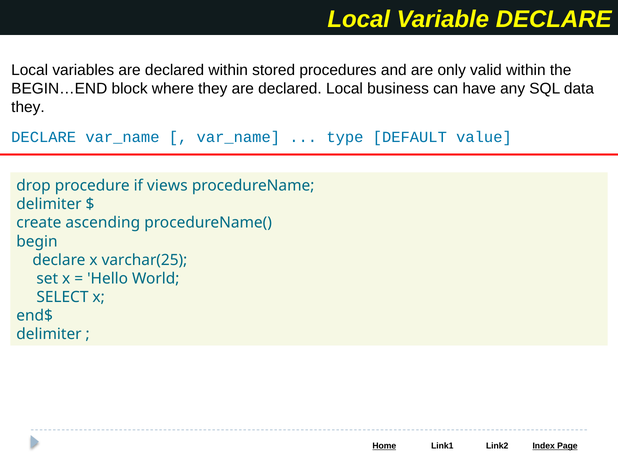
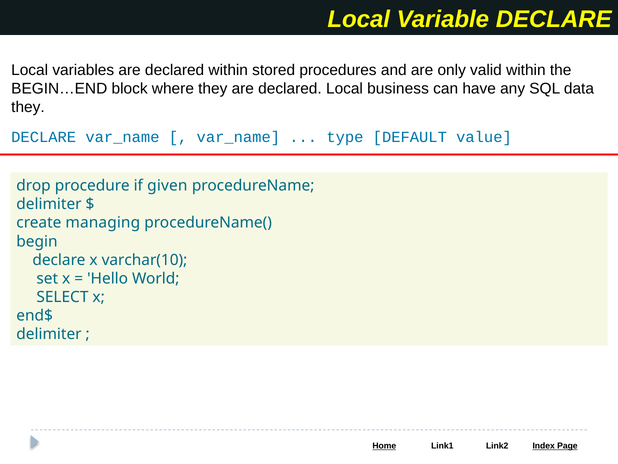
views: views -> given (167, 186)
ascending: ascending -> managing (103, 223)
varchar(25: varchar(25 -> varchar(10 (144, 260)
